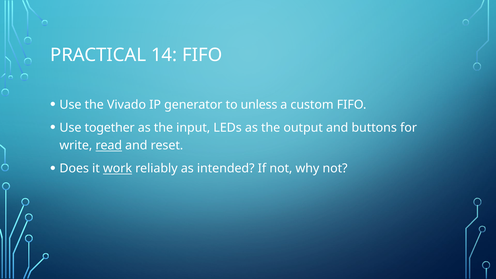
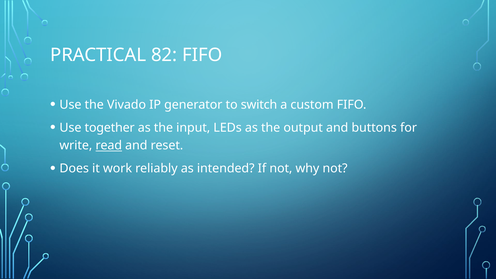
14: 14 -> 82 (164, 55)
unless: unless -> switch (259, 105)
work underline: present -> none (118, 169)
